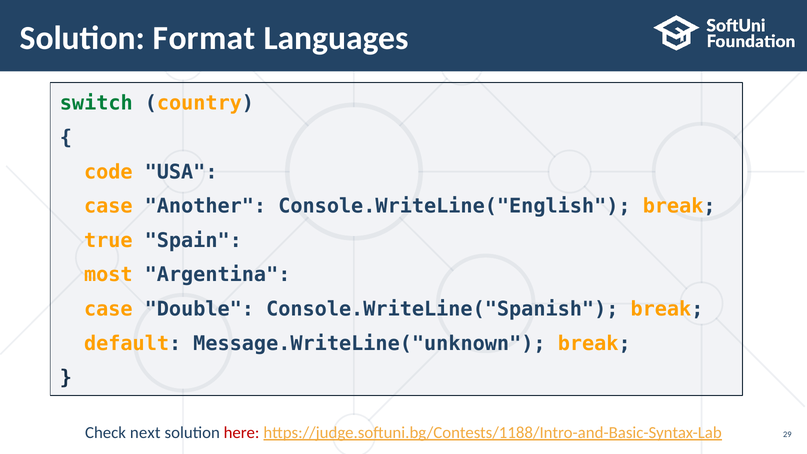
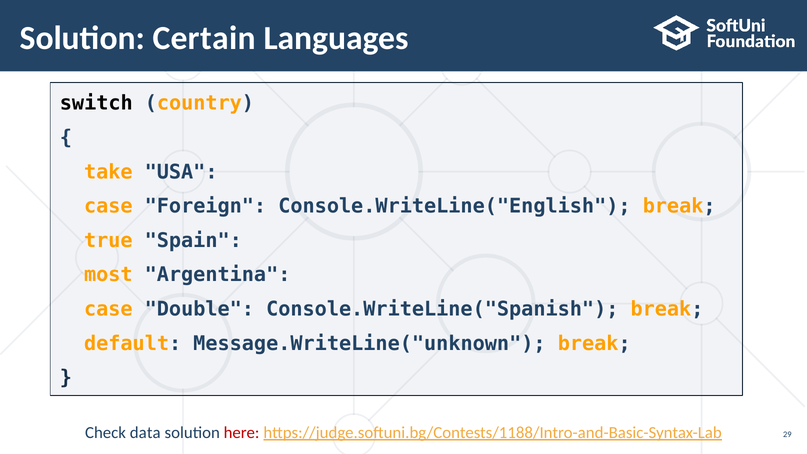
Format: Format -> Certain (204, 38)
switch colour: green -> black (96, 103)
code: code -> take (108, 172)
Another: Another -> Foreign (205, 206)
next: next -> data (145, 433)
